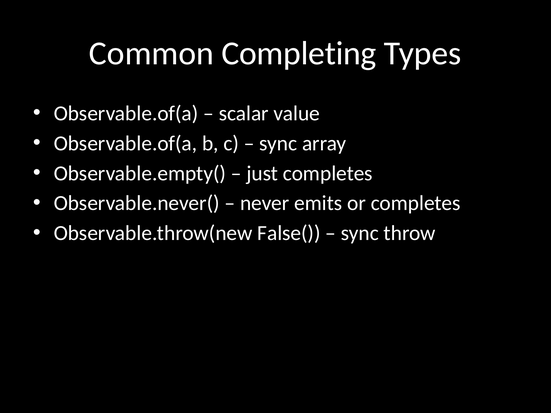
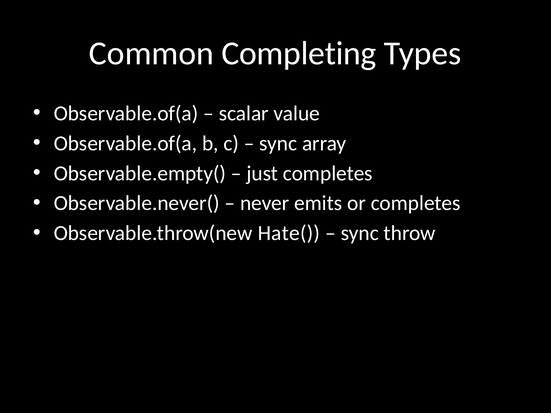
False(: False( -> Hate( (289, 233)
